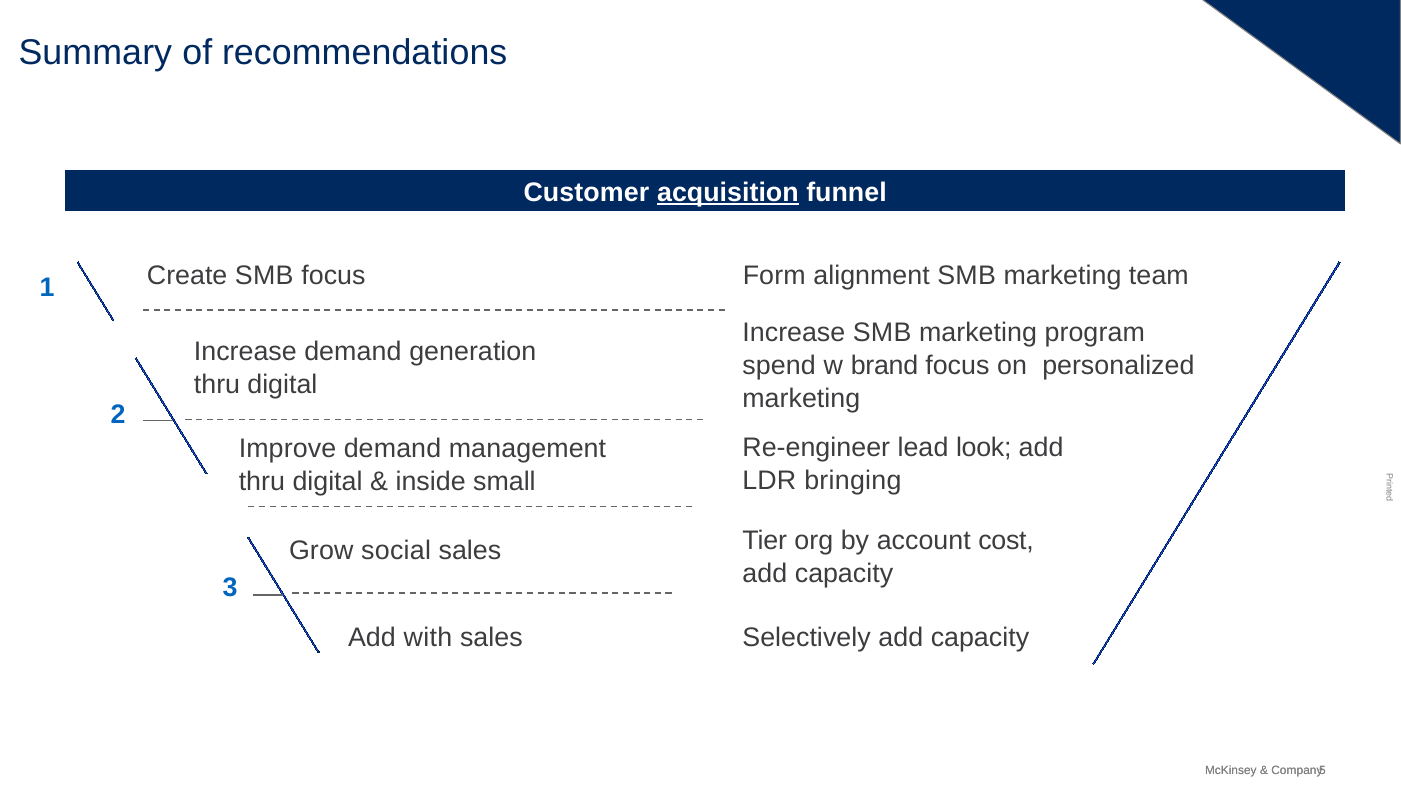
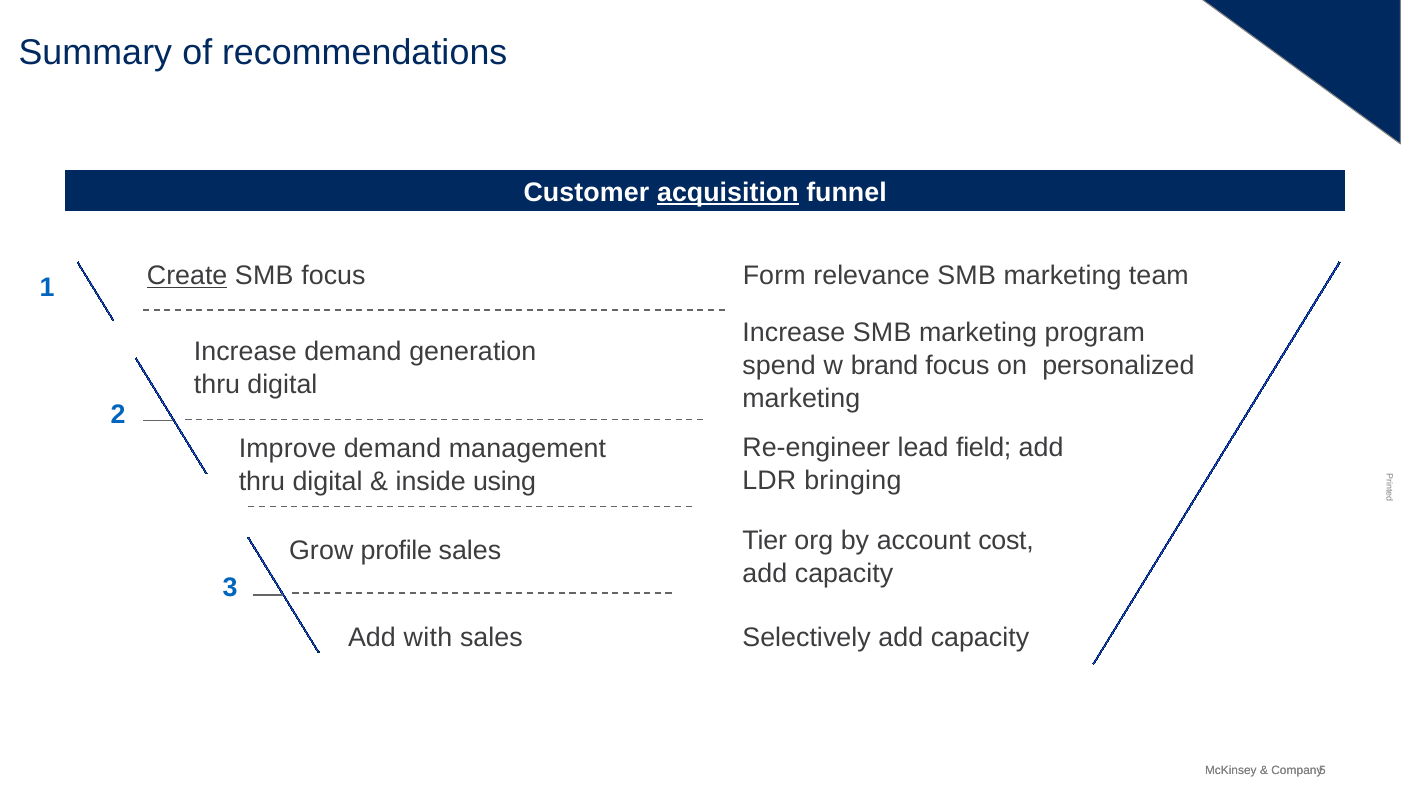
Create underline: none -> present (187, 276)
alignment: alignment -> relevance (872, 276)
look: look -> field (984, 448)
small: small -> using (505, 482)
social: social -> profile (396, 551)
